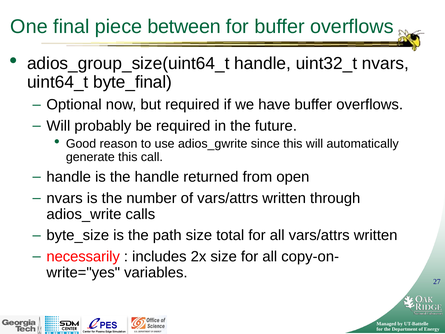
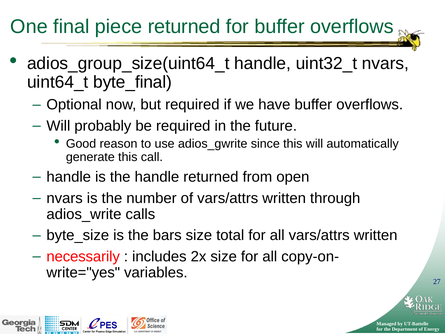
piece between: between -> returned (184, 27)
path: path -> bars (167, 235)
